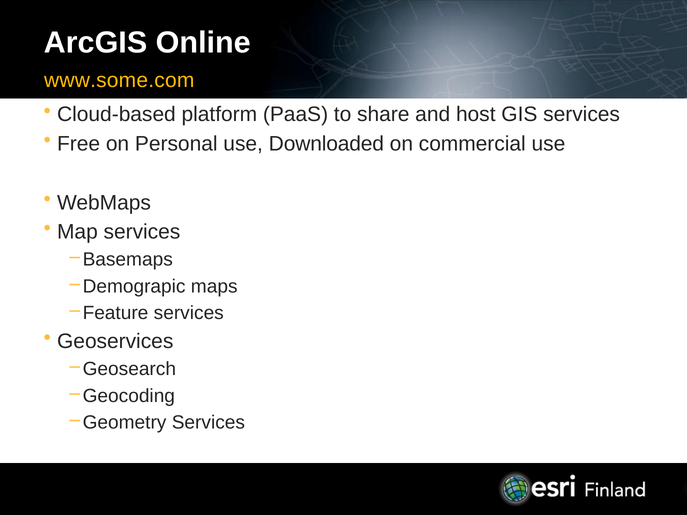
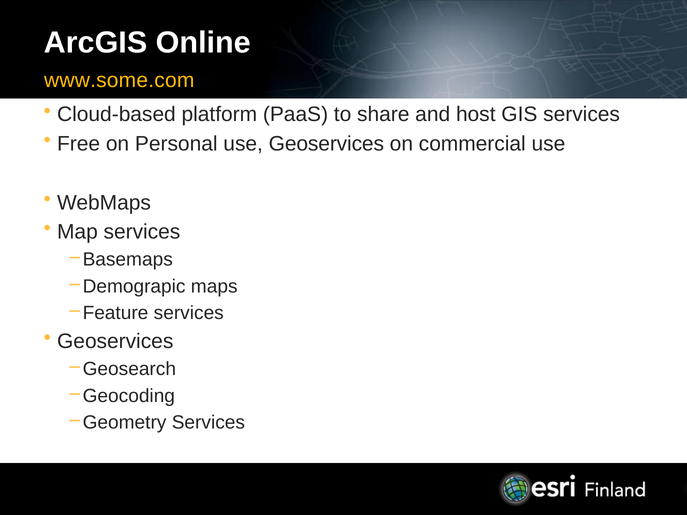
use Downloaded: Downloaded -> Geoservices (326, 144)
